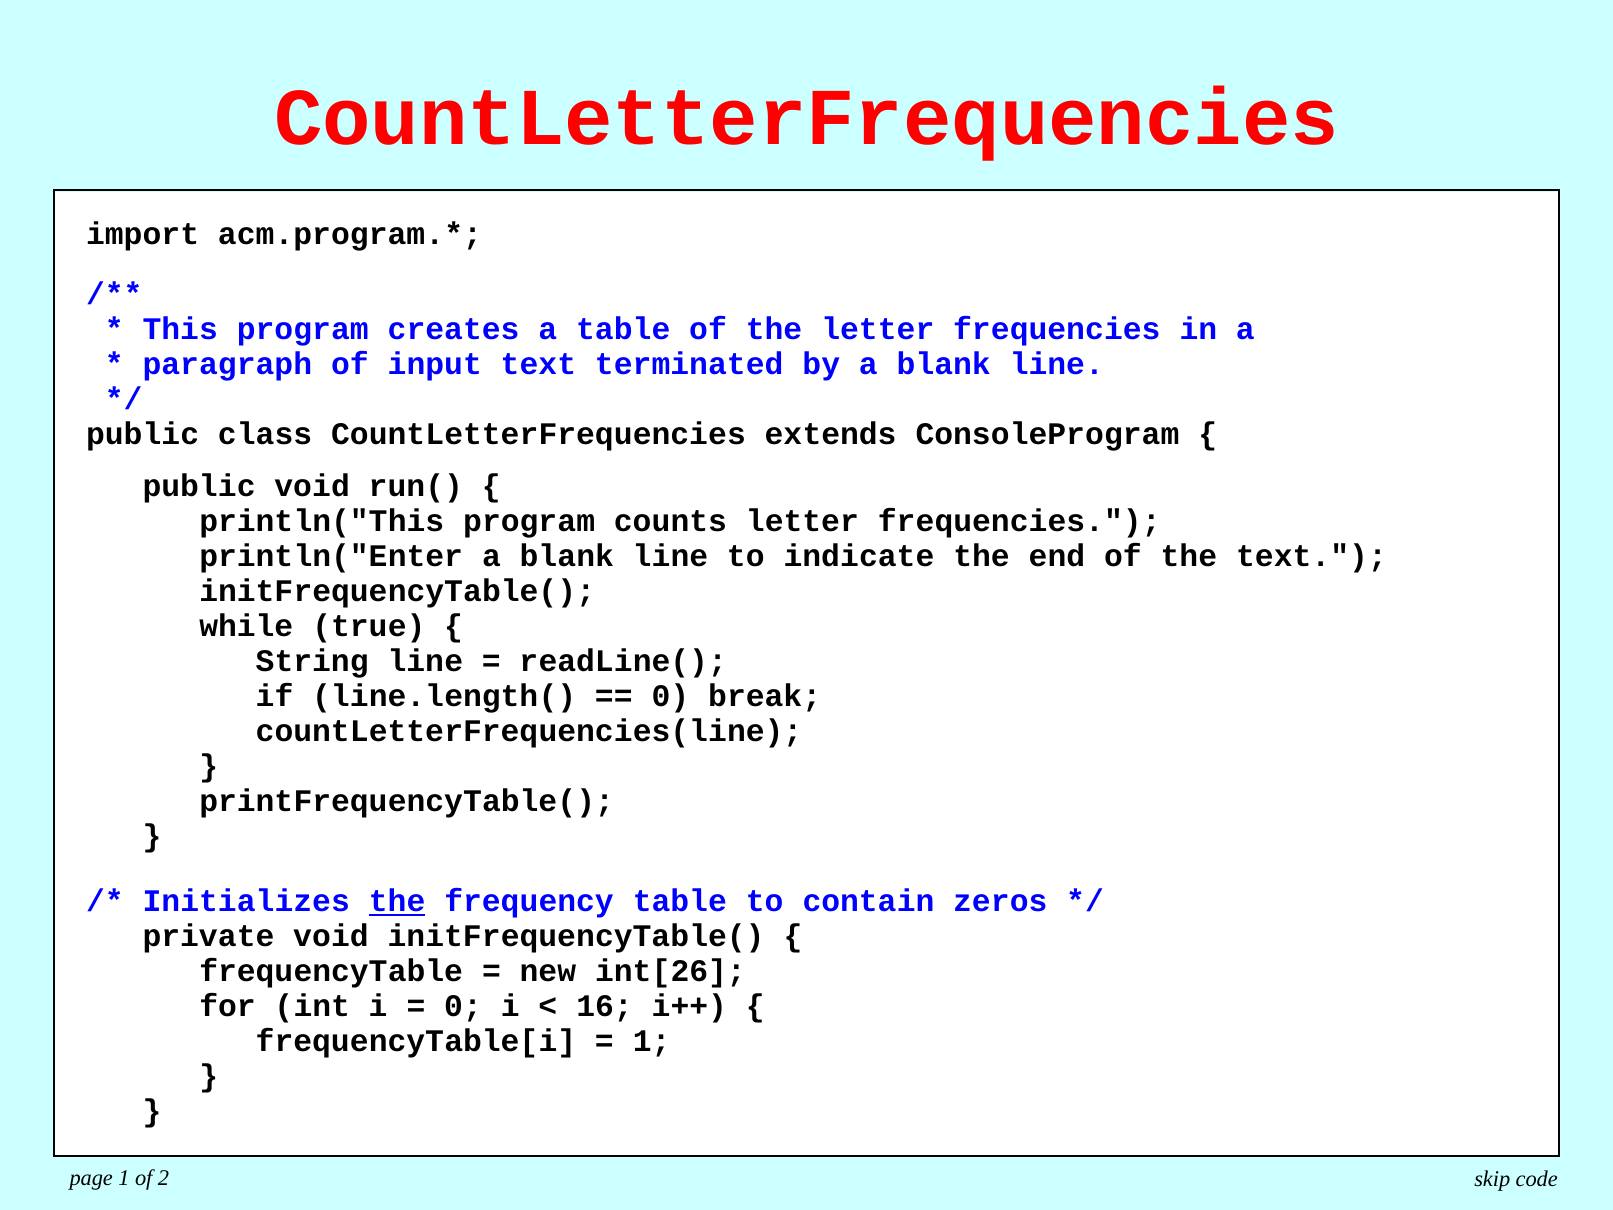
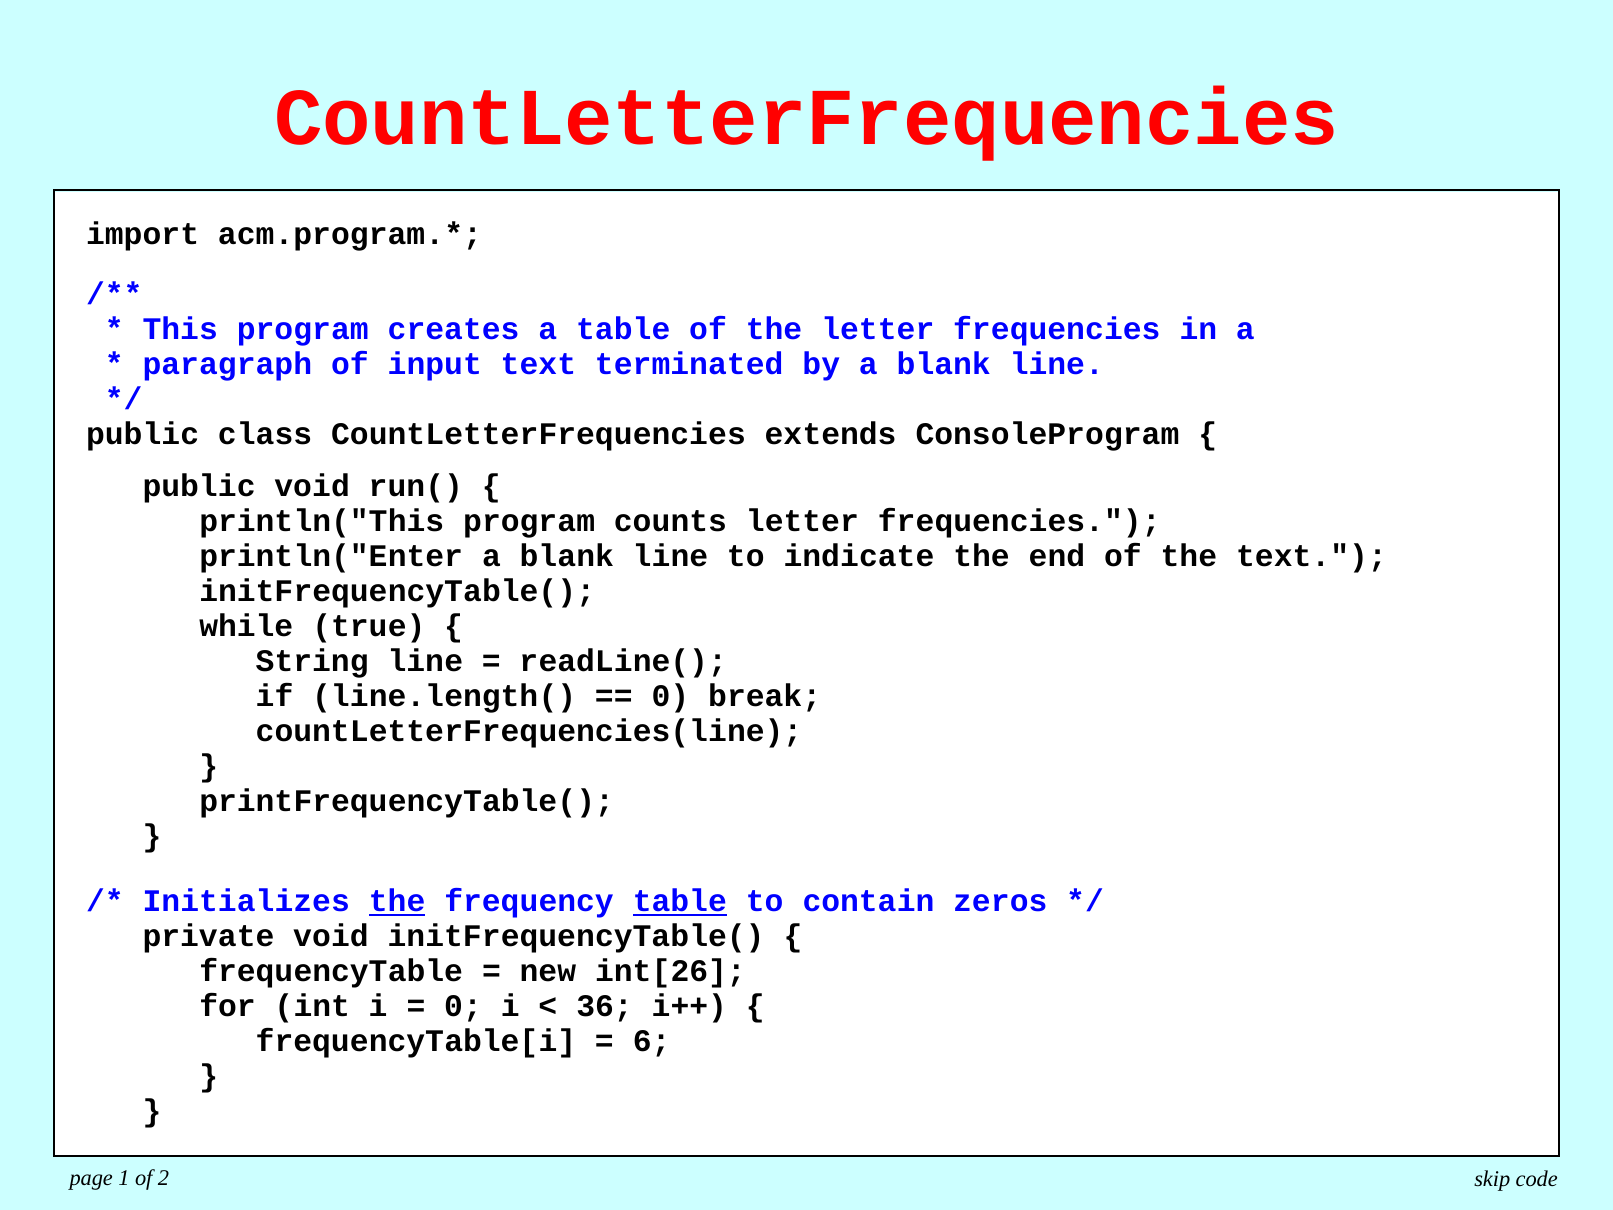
table underline: none -> present (680, 901)
16: 16 -> 36 (605, 1006)
1: 1 -> 6 (652, 1041)
